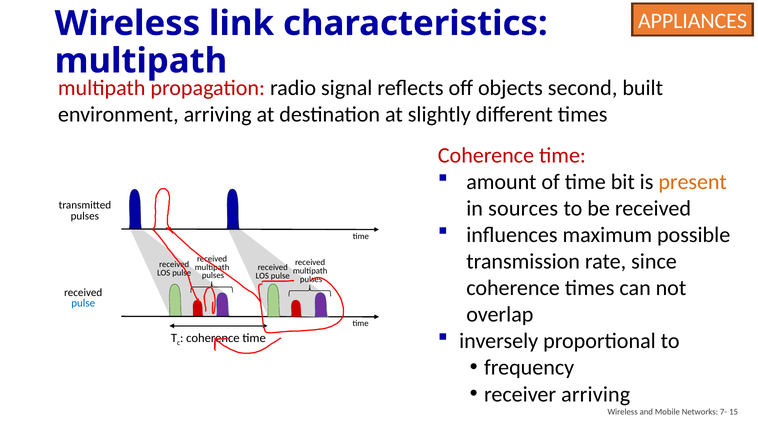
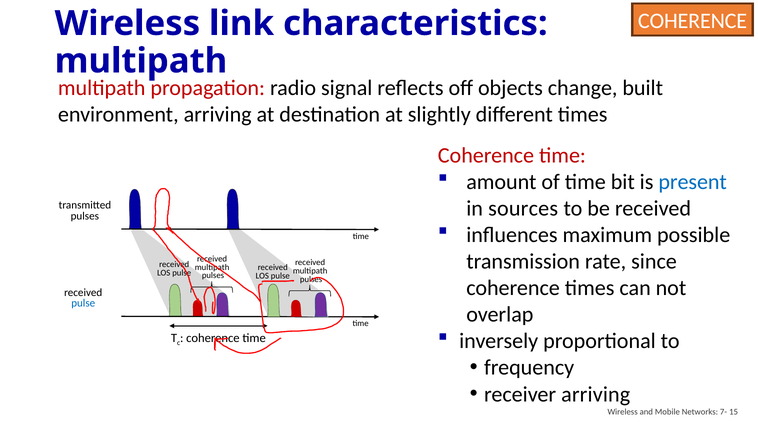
APPLIANCES: APPLIANCES -> COHERENCE (693, 21)
second: second -> change (583, 88)
present colour: orange -> blue (693, 182)
